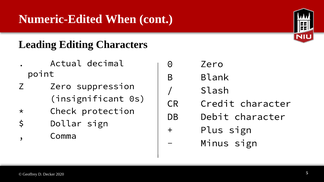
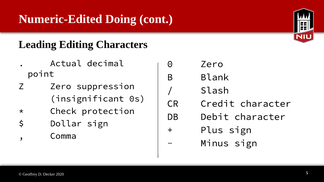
When: When -> Doing (121, 19)
